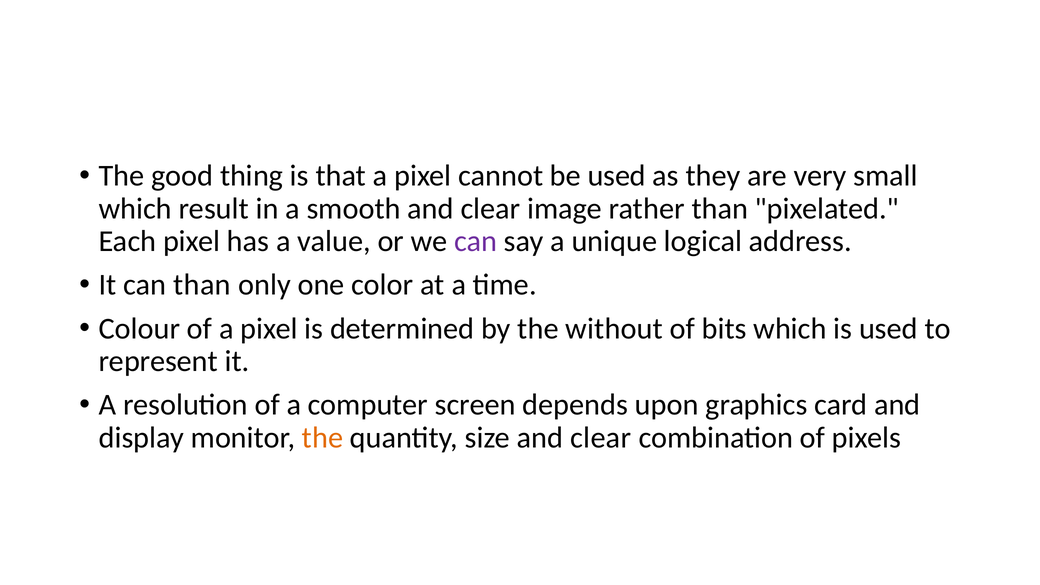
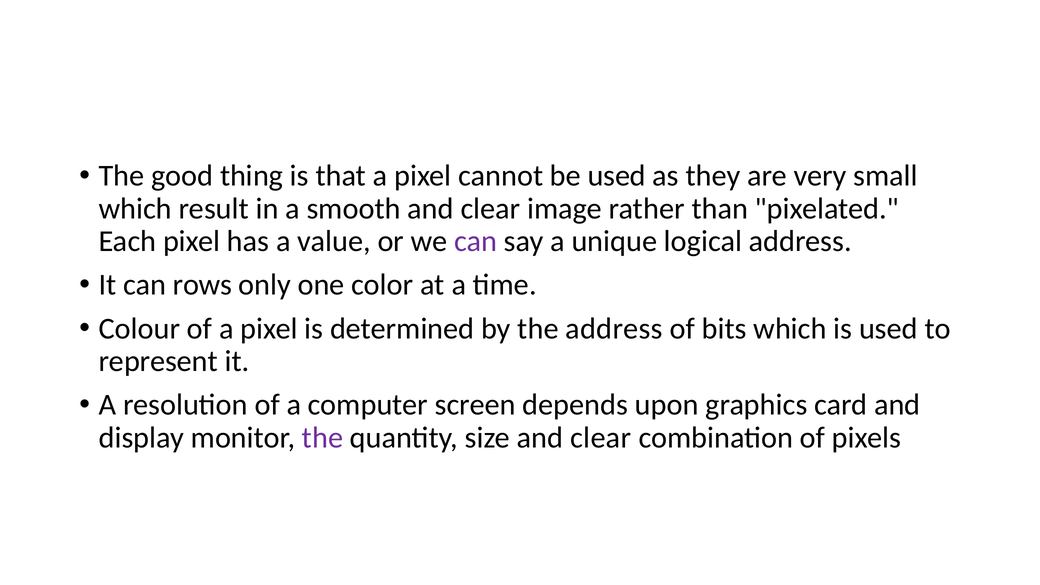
can than: than -> rows (202, 285)
the without: without -> address (614, 329)
the colour: orange -> purple (323, 438)
